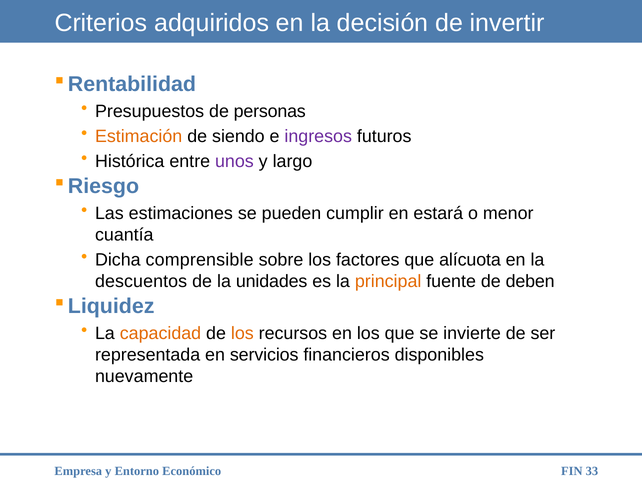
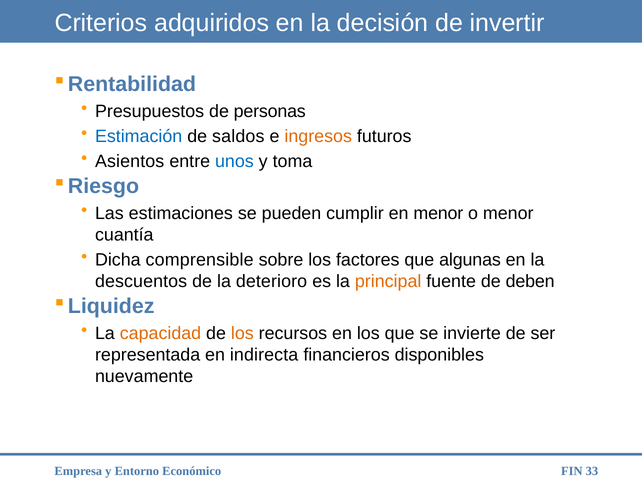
Estimación colour: orange -> blue (139, 136)
siendo: siendo -> saldos (238, 136)
ingresos colour: purple -> orange (318, 136)
Histórica: Histórica -> Asientos (130, 161)
unos colour: purple -> blue (234, 161)
largo: largo -> toma (292, 161)
en estará: estará -> menor (438, 214)
alícuota: alícuota -> algunas (470, 260)
unidades: unidades -> deterioro (272, 281)
servicios: servicios -> indirecta (264, 355)
